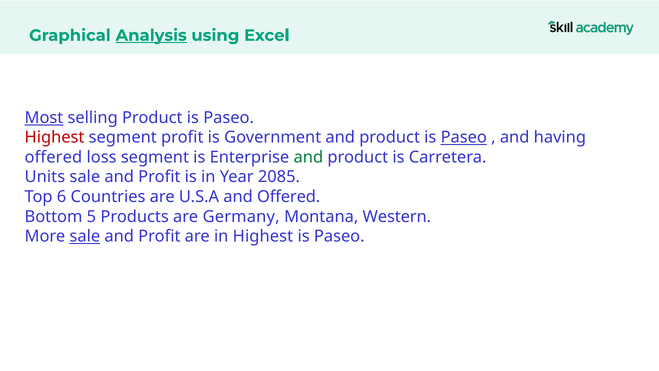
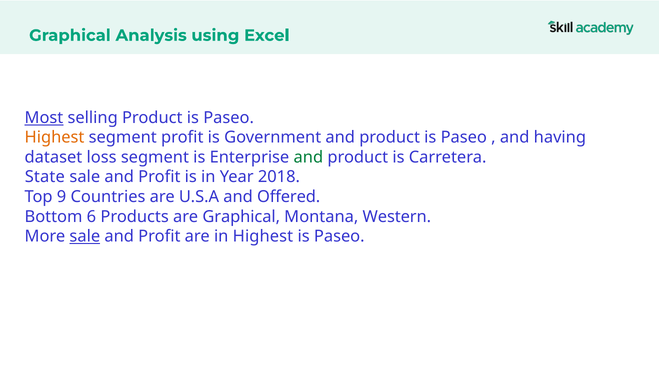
Analysis underline: present -> none (151, 35)
Highest colour: red -> orange (55, 137)
Paseo underline: present -> none (464, 137)
offered: offered -> dataset (53, 157)
Units: Units -> State (45, 177)
2085: 2085 -> 2018 (279, 177)
6: 6 -> 9 (62, 197)
5: 5 -> 6 (91, 216)
are Germany: Germany -> Graphical (241, 216)
